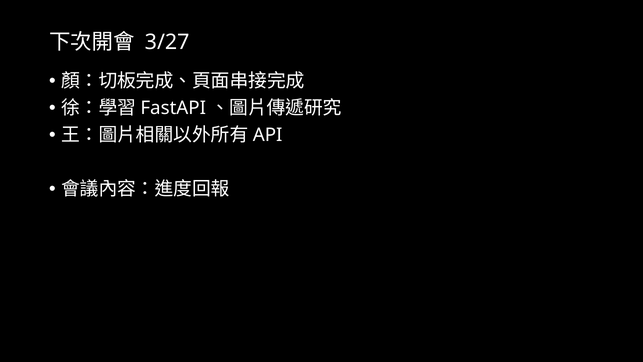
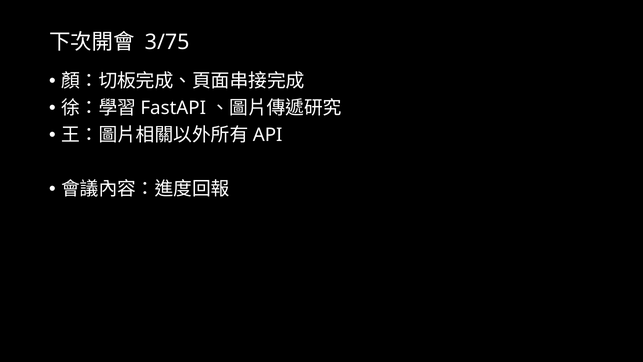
3/27: 3/27 -> 3/75 (167, 42)
